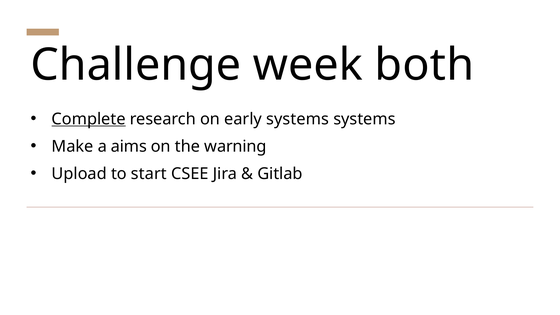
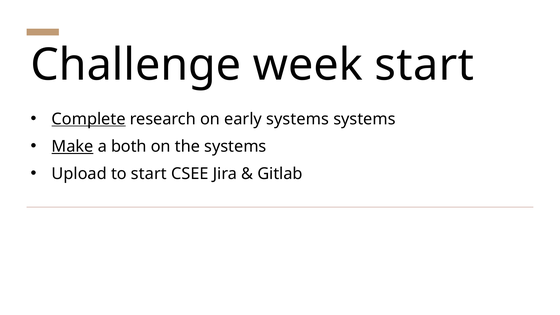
week both: both -> start (424, 65)
Make underline: none -> present (73, 146)
aims: aims -> both (129, 146)
the warning: warning -> systems (235, 146)
